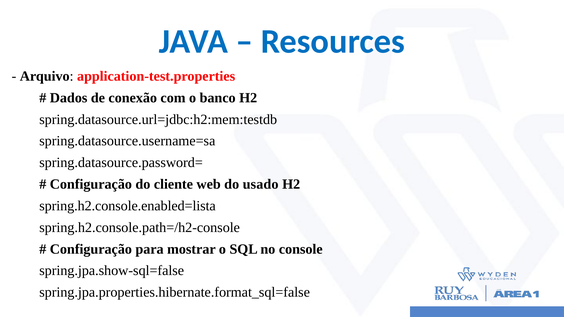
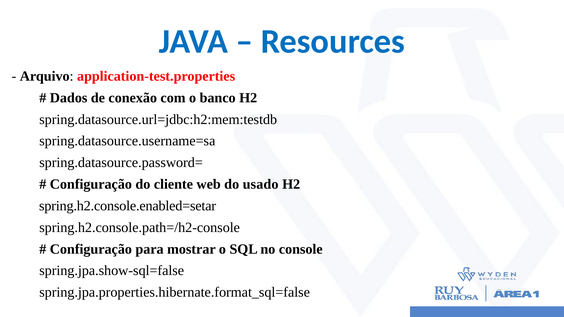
spring.h2.console.enabled=lista: spring.h2.console.enabled=lista -> spring.h2.console.enabled=setar (128, 206)
